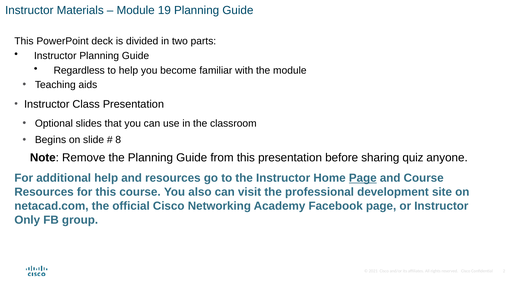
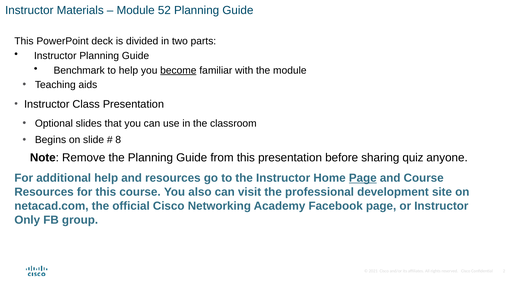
19: 19 -> 52 (164, 10)
Regardless: Regardless -> Benchmark (79, 70)
become underline: none -> present (178, 70)
